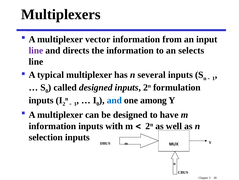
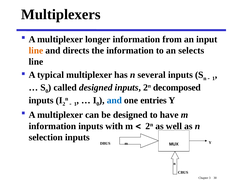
vector: vector -> longer (98, 39)
line colour: purple -> orange (36, 50)
formulation: formulation -> decomposed (177, 87)
among: among -> entries (154, 100)
